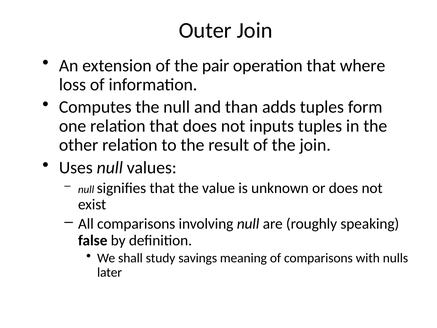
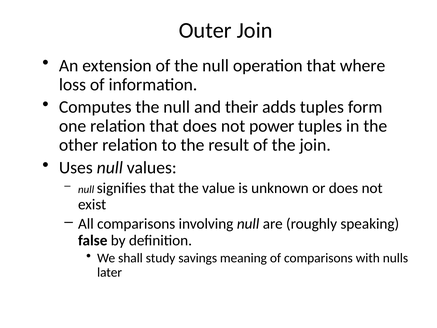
of the pair: pair -> null (216, 65)
than: than -> their (242, 107)
inputs: inputs -> power (272, 126)
